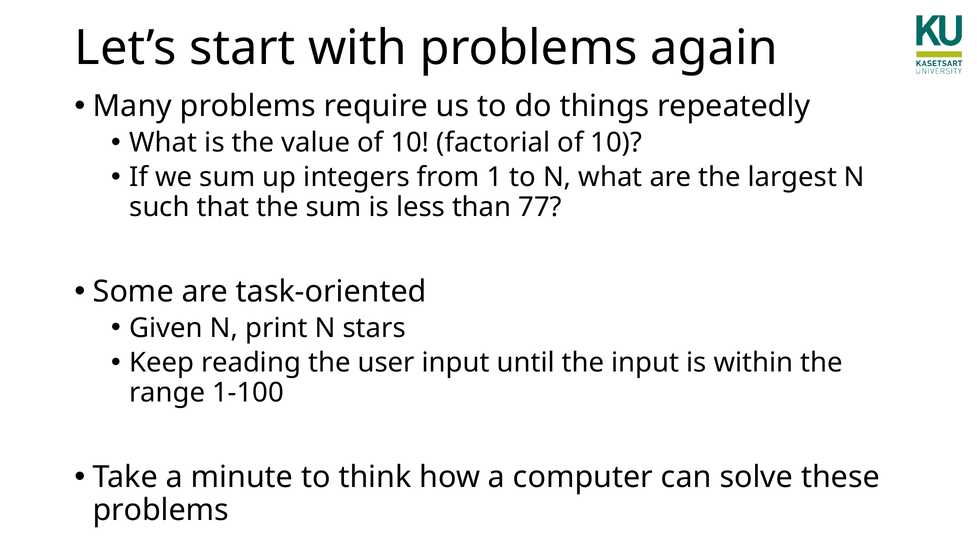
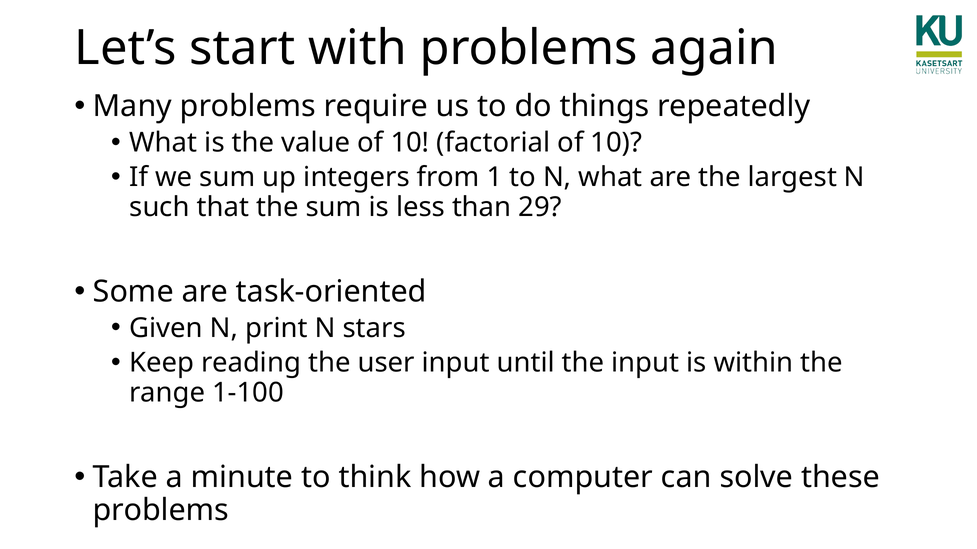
77: 77 -> 29 (540, 207)
